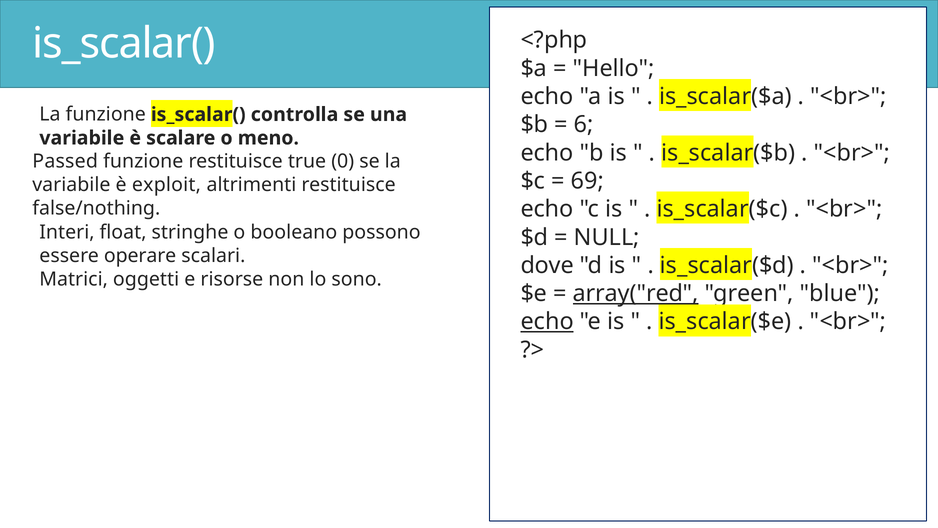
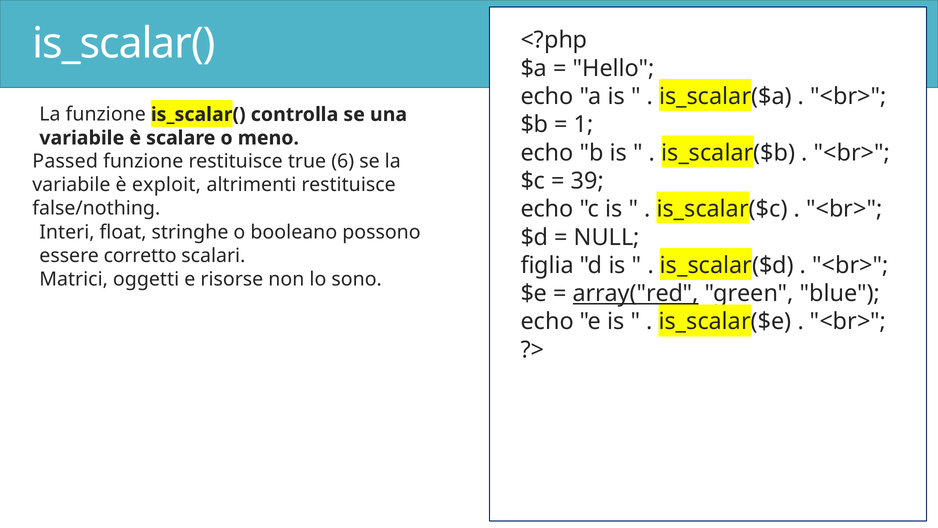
6: 6 -> 1 (584, 125)
0: 0 -> 6 (343, 161)
69: 69 -> 39 (587, 181)
operare: operare -> corretto (140, 255)
dove: dove -> figlia (547, 265)
echo underline: present -> none (547, 322)
